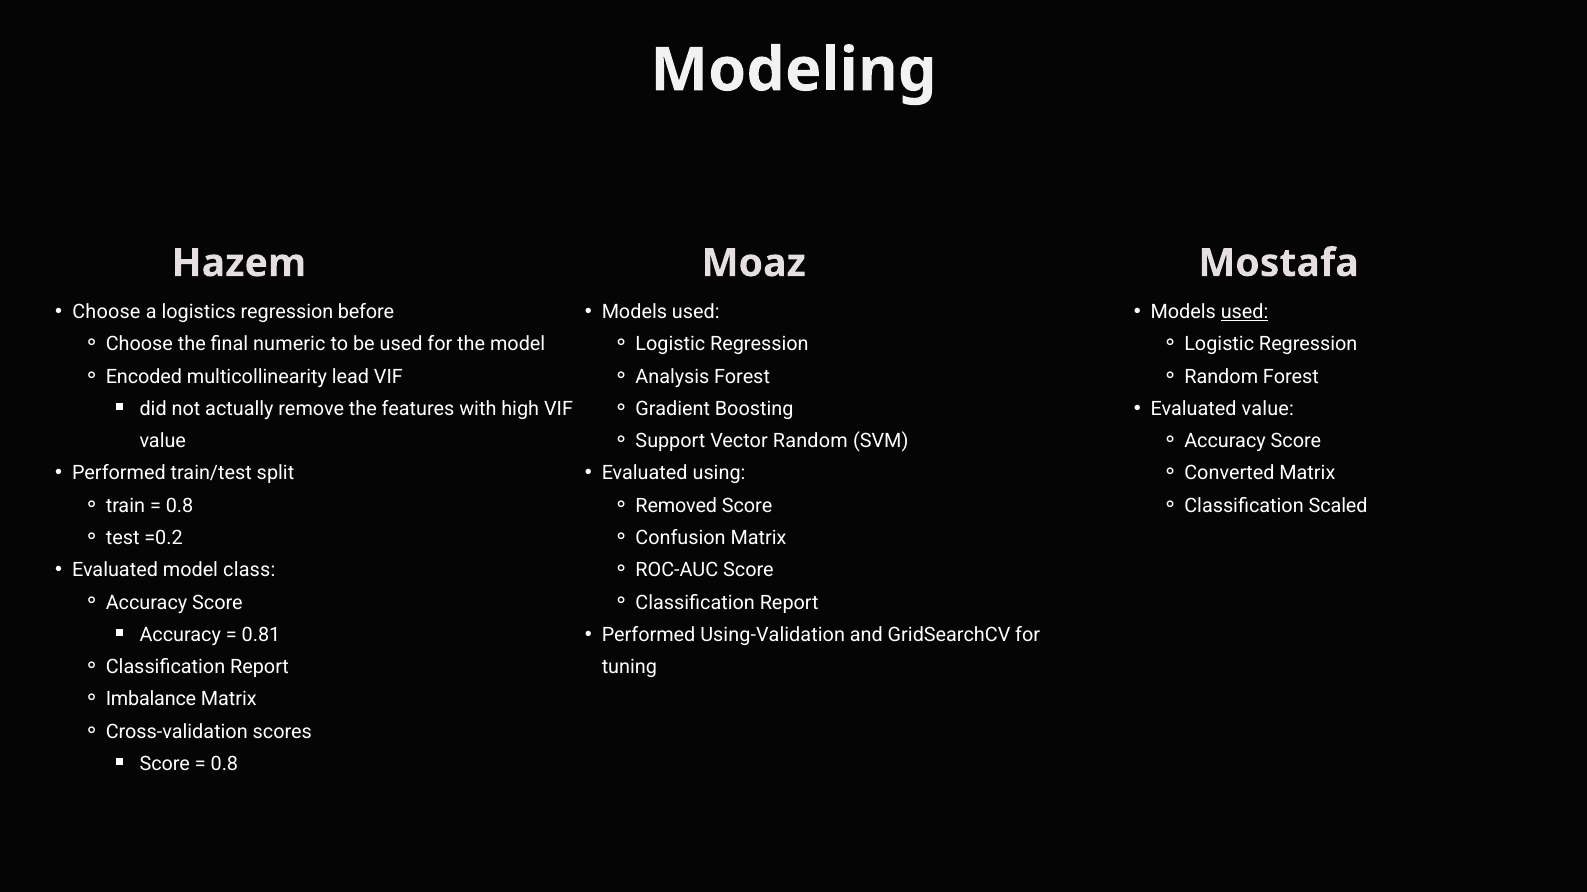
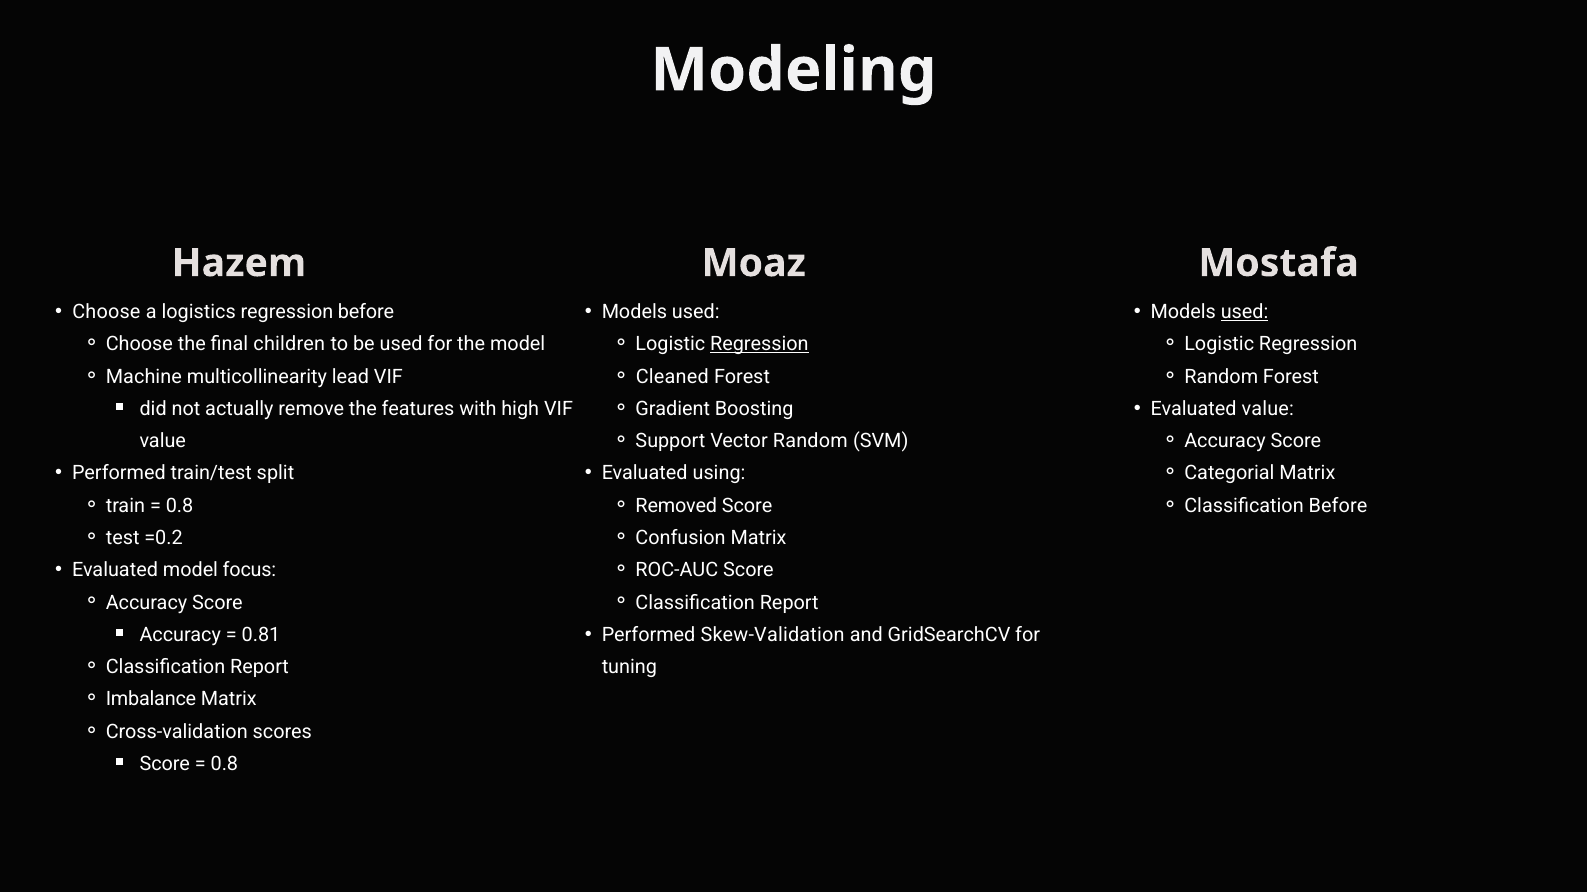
numeric: numeric -> children (289, 345)
Regression underline: none -> present (759, 345)
Encoded: Encoded -> Machine (144, 377)
Analysis: Analysis -> Cleaned (672, 377)
Converted: Converted -> Categorial (1229, 474)
Classification Scaled: Scaled -> Before (1338, 506)
class: class -> focus (249, 571)
Using-Validation: Using-Validation -> Skew-Validation (773, 635)
